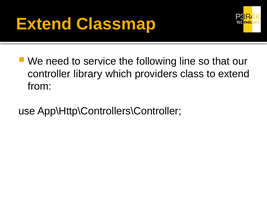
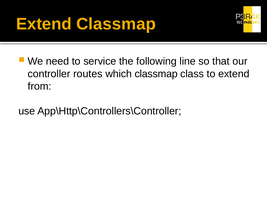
library: library -> routes (88, 74)
which providers: providers -> classmap (156, 74)
